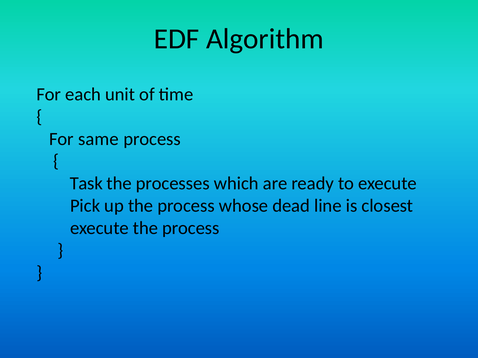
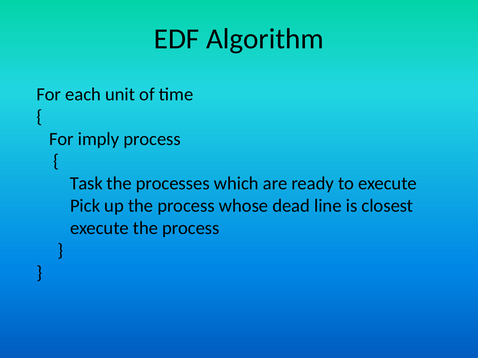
same: same -> imply (99, 139)
